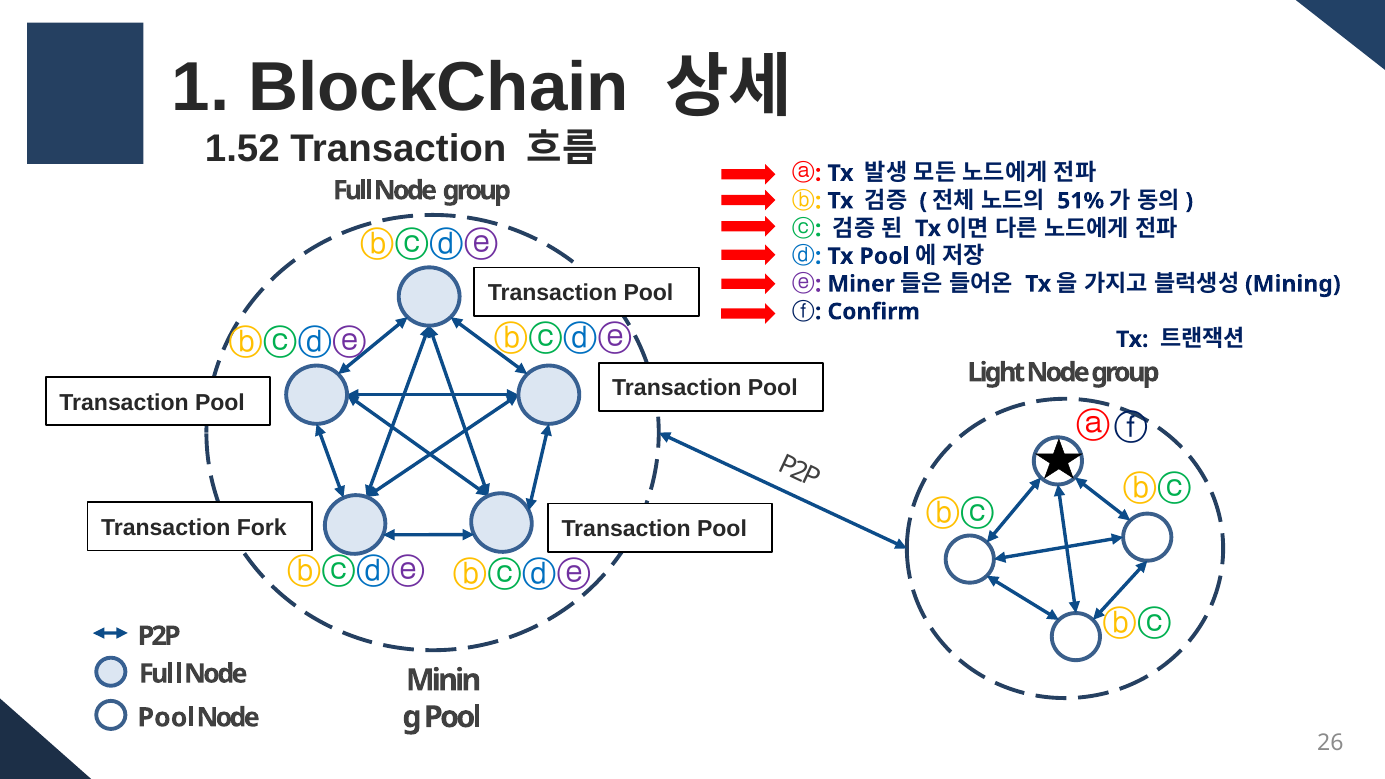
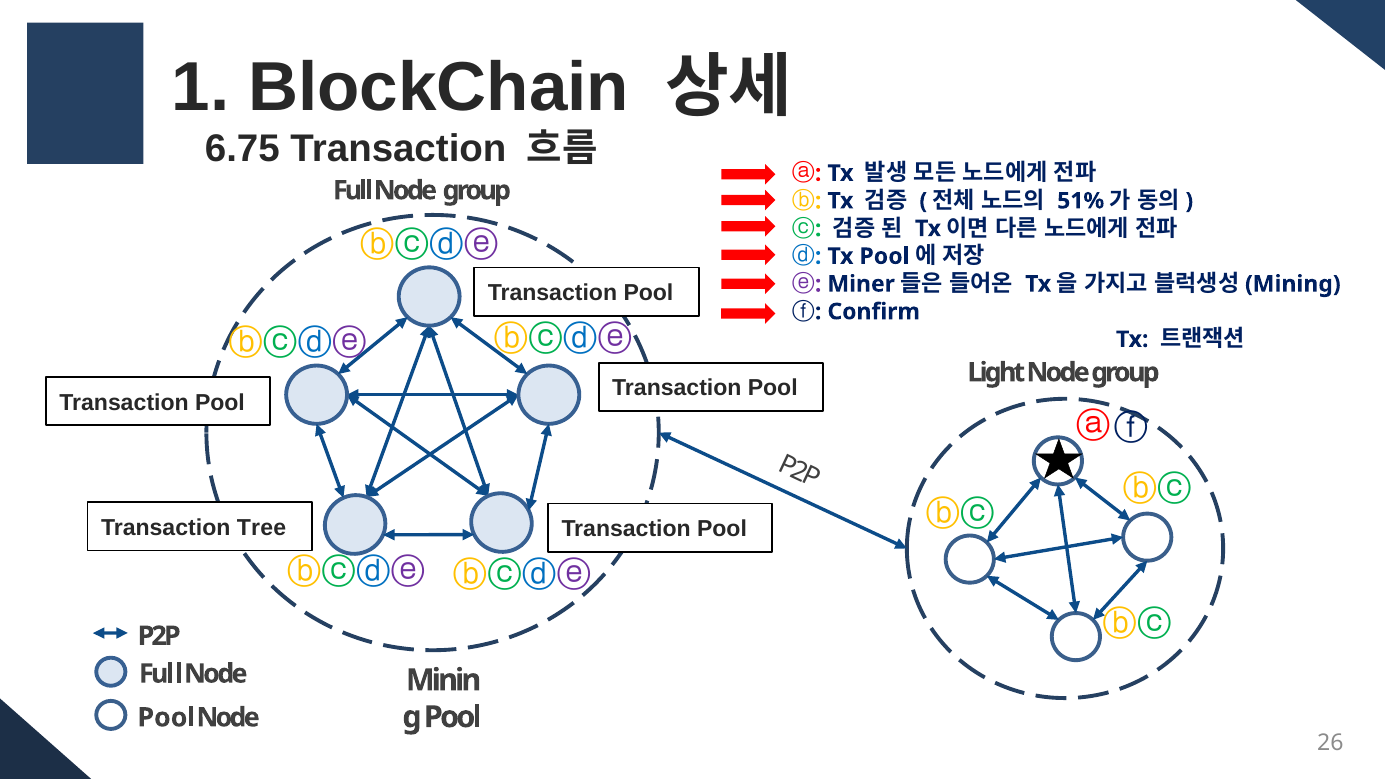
1.52: 1.52 -> 6.75 (242, 148)
Fork: Fork -> Tree (262, 528)
